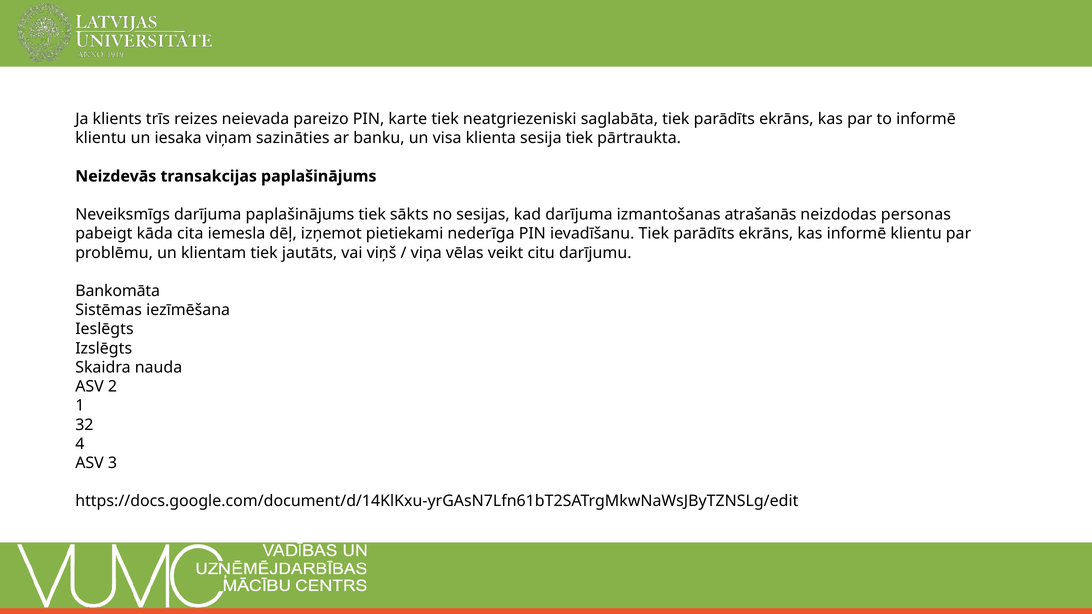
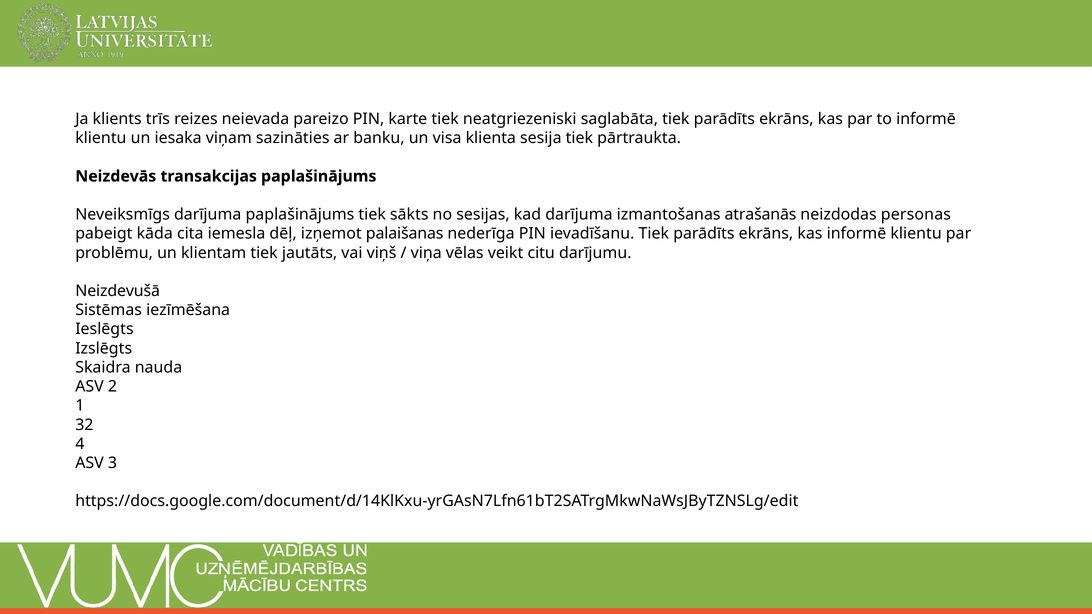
pietiekami: pietiekami -> palaišanas (405, 234)
Bankomāta: Bankomāta -> Neizdevušā (118, 291)
